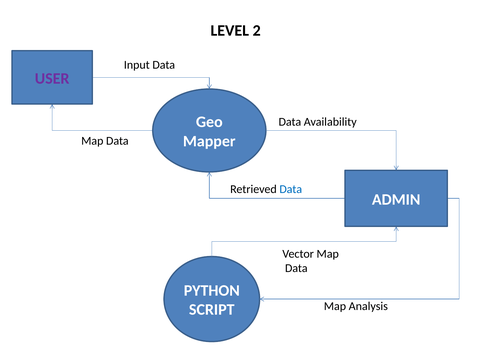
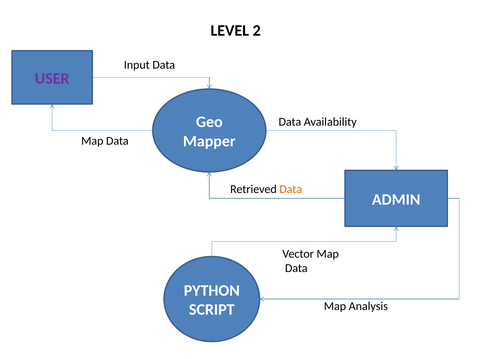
Data colour: blue -> orange (291, 189)
